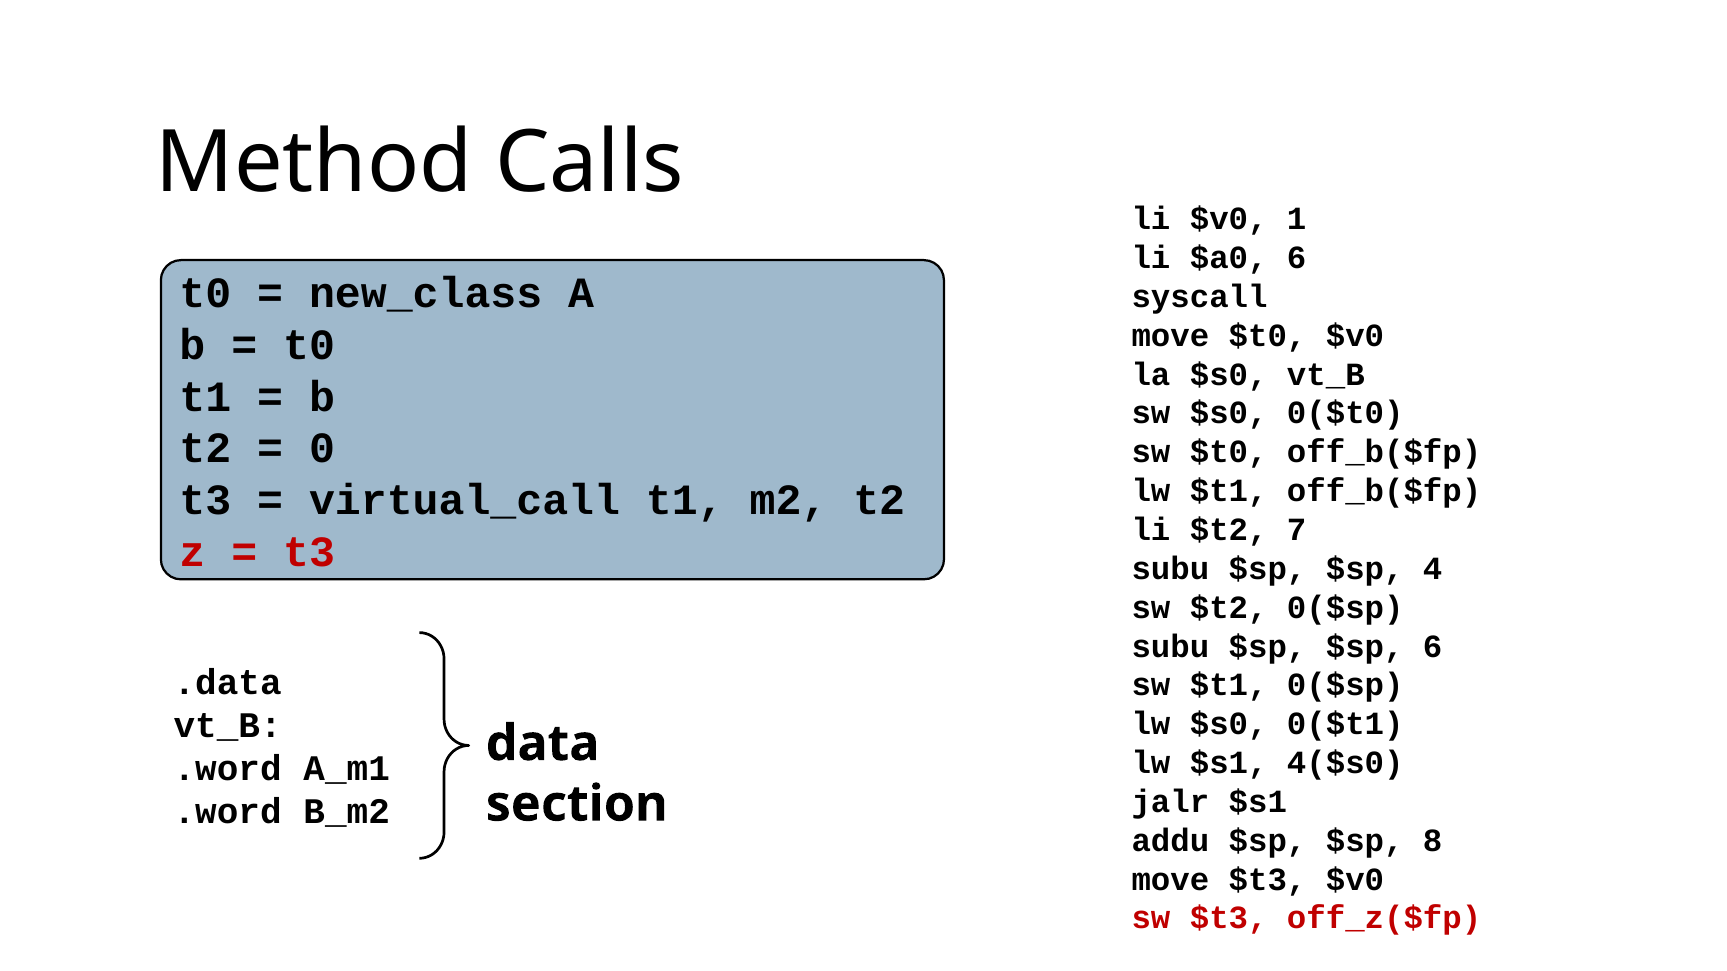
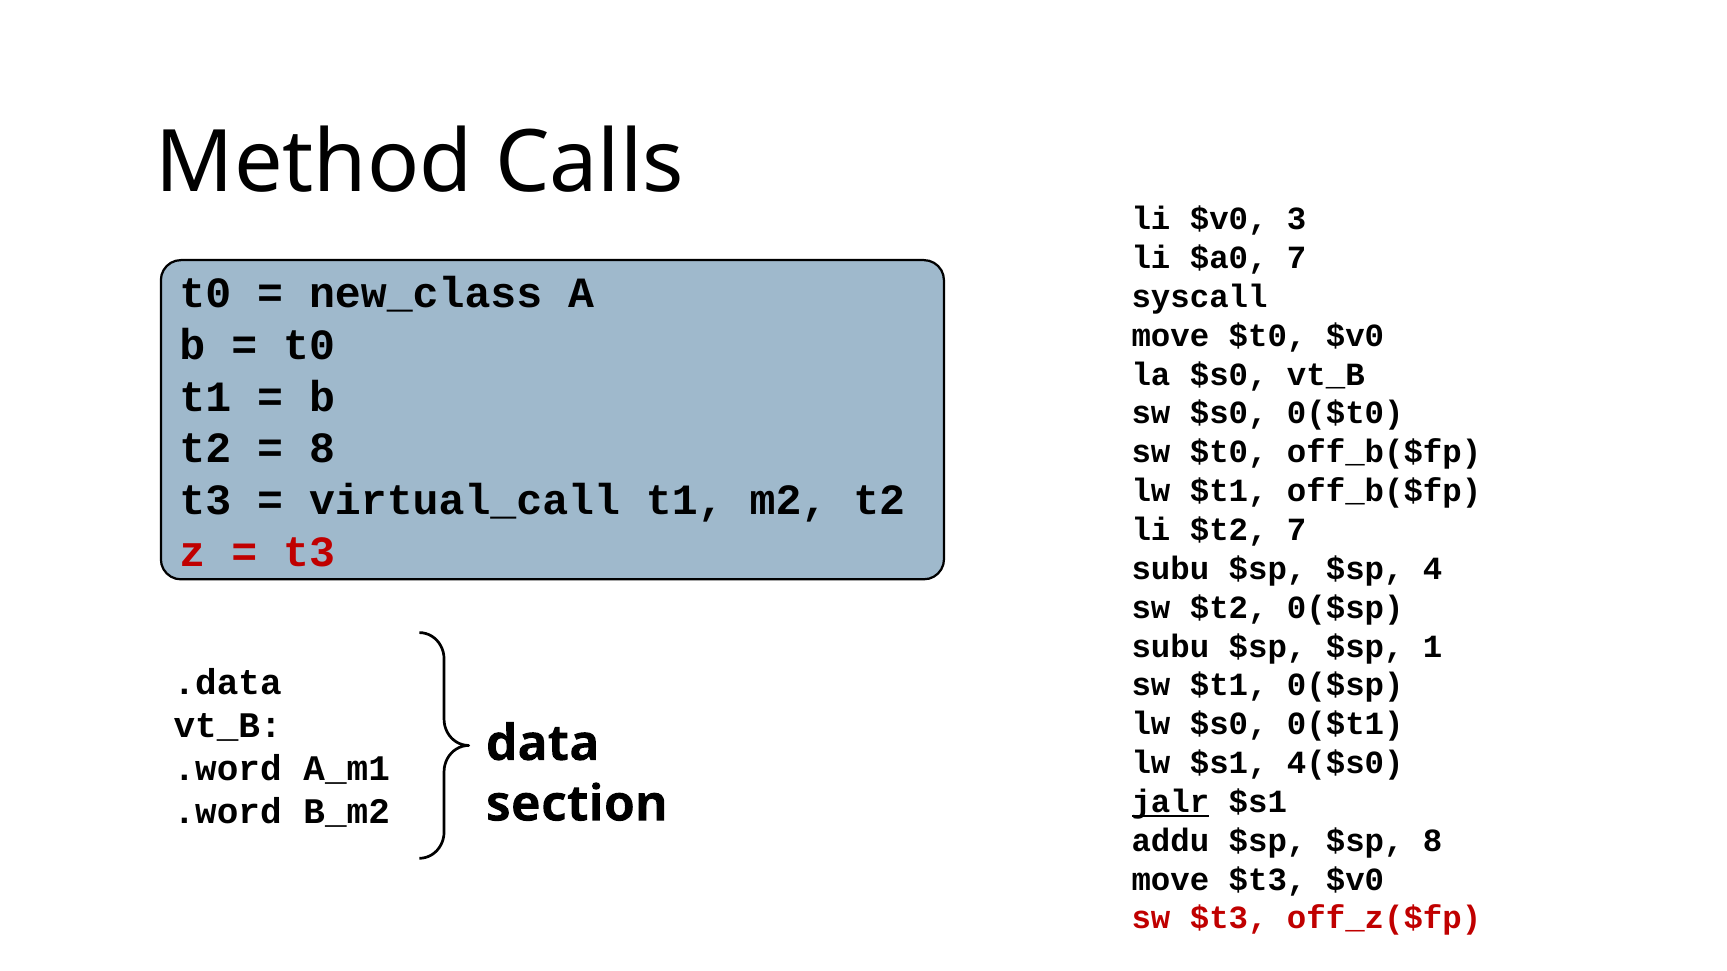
1: 1 -> 3 (1297, 219)
$a0 6: 6 -> 7 (1297, 258)
0: 0 -> 8 (322, 449)
$sp 6: 6 -> 1 (1433, 647)
jalr underline: none -> present (1170, 802)
